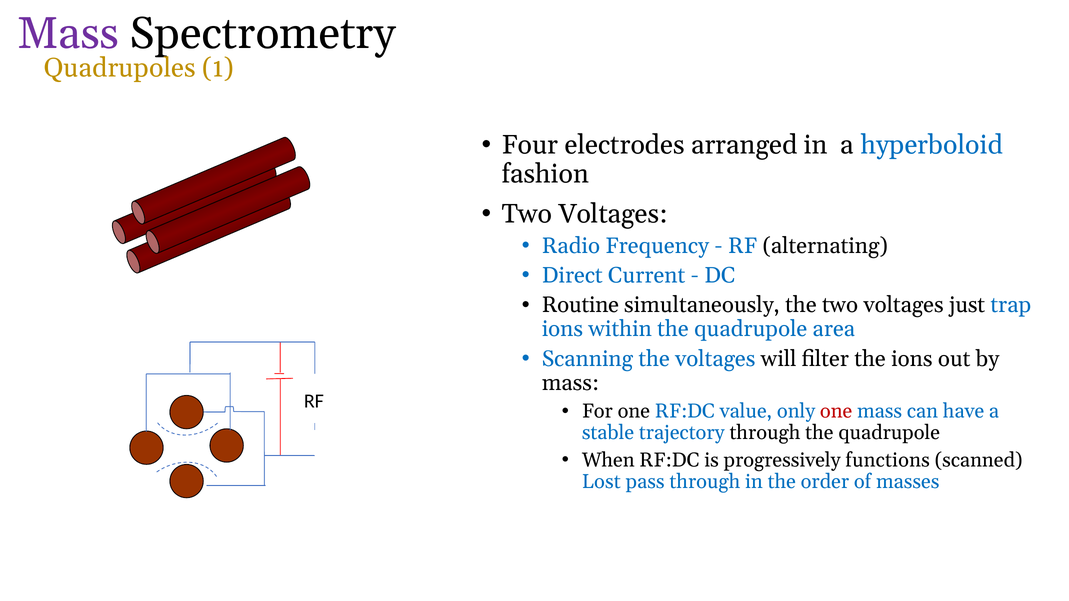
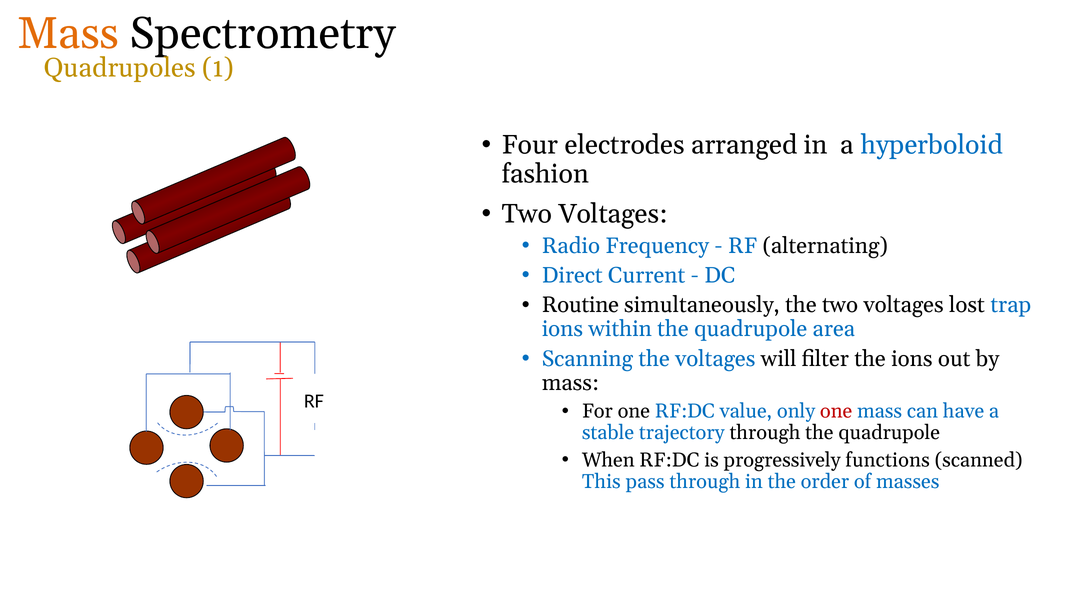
Mass colour: purple -> orange (68, 34)
just: just -> lost (967, 305)
Lost: Lost -> This (601, 482)
